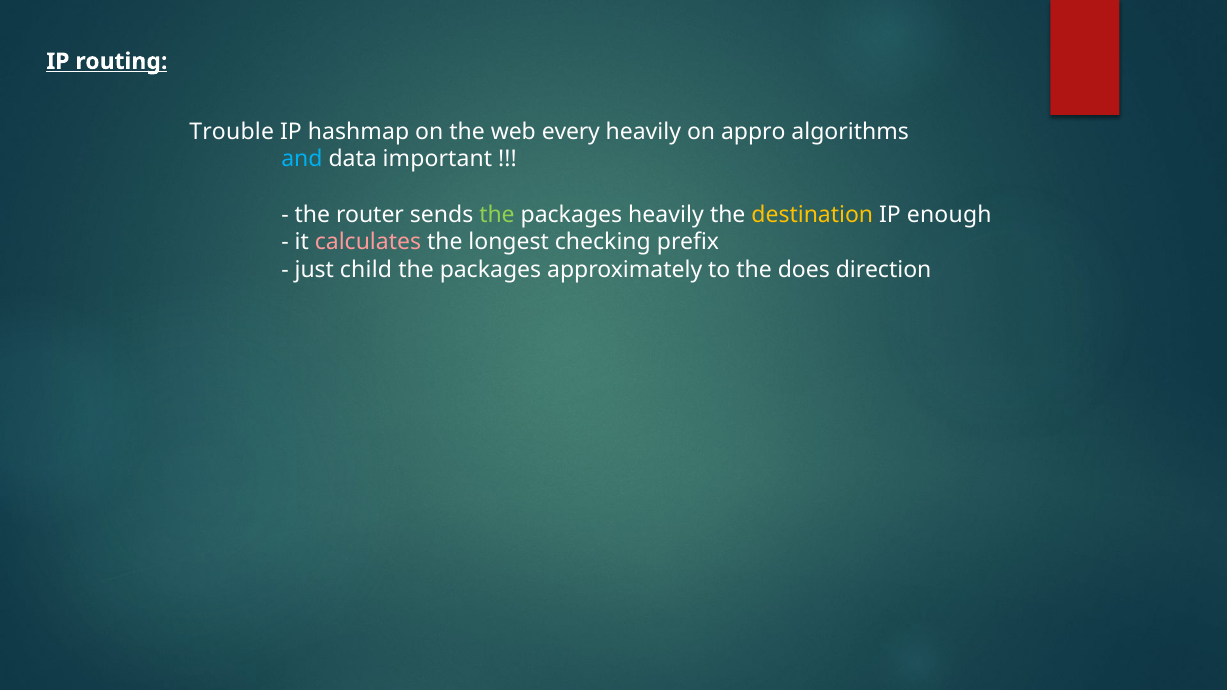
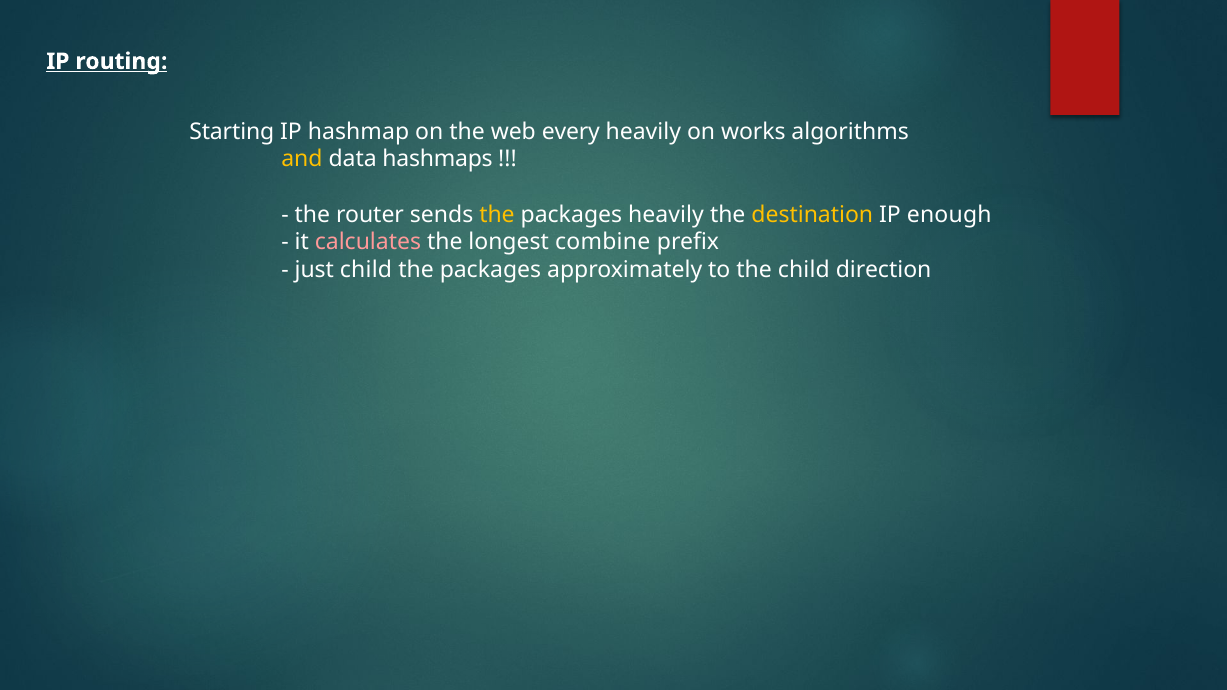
Trouble: Trouble -> Starting (232, 132)
appro: appro -> works (753, 132)
and colour: light blue -> yellow (302, 159)
important: important -> hashmaps (438, 159)
the colour: light green -> yellow (497, 215)
checking: checking -> combine (603, 242)
the does: does -> child (804, 270)
